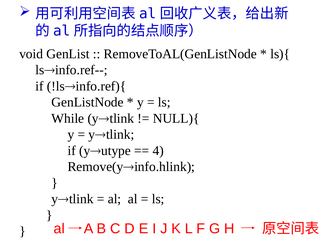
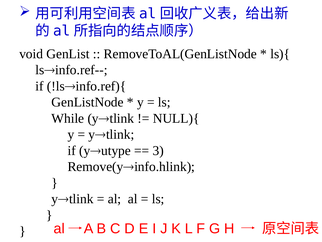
4: 4 -> 3 (158, 150)
